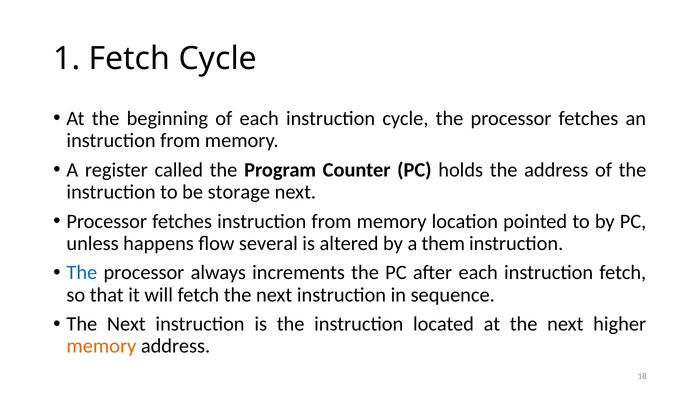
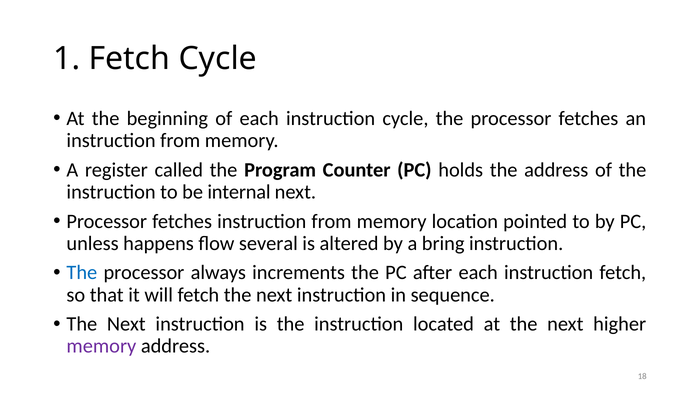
storage: storage -> internal (239, 192)
them: them -> bring (443, 243)
memory colour: orange -> purple (101, 346)
